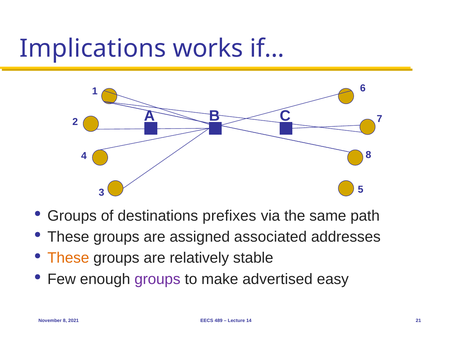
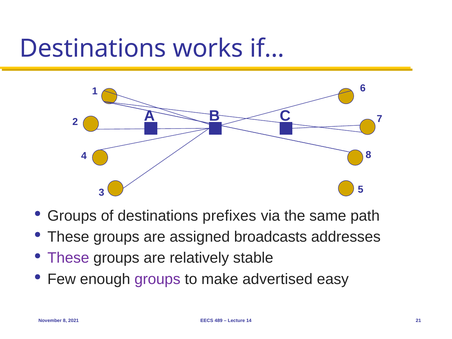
Implications: Implications -> Destinations (93, 48)
associated: associated -> broadcasts (271, 237)
These colour: orange -> purple (68, 258)
